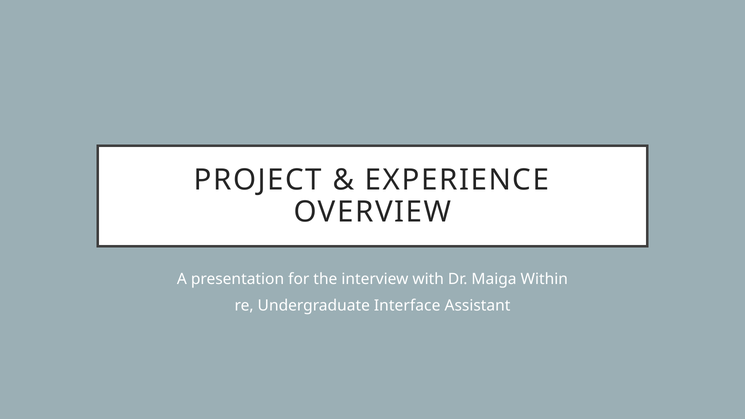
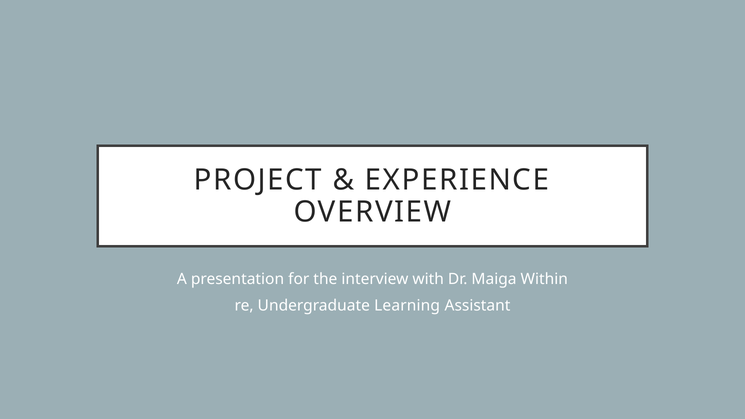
Interface: Interface -> Learning (407, 306)
